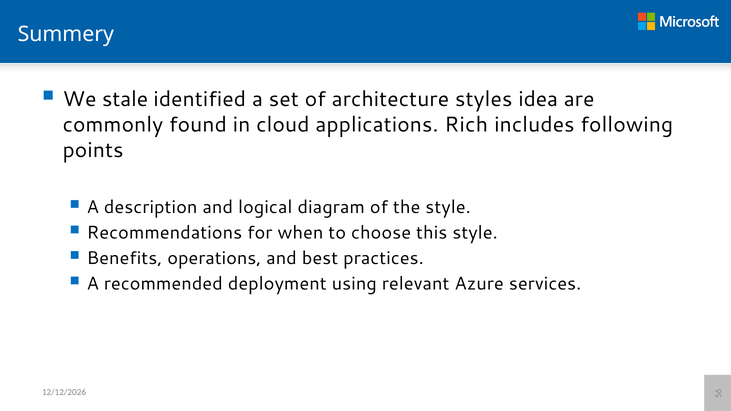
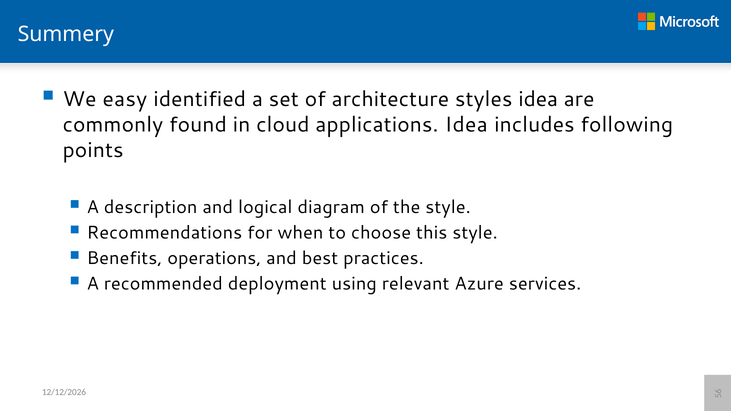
stale: stale -> easy (125, 99)
applications Rich: Rich -> Idea (466, 125)
